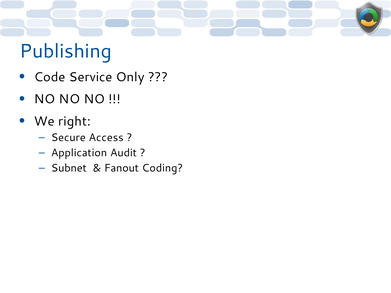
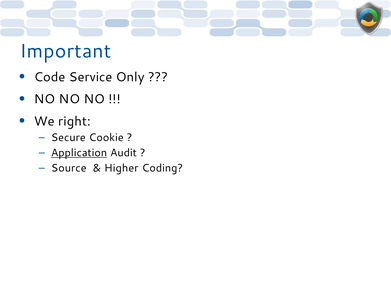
Publishing: Publishing -> Important (65, 51)
Access: Access -> Cookie (106, 138)
Application underline: none -> present (79, 153)
Subnet: Subnet -> Source (69, 168)
Fanout: Fanout -> Higher (121, 168)
